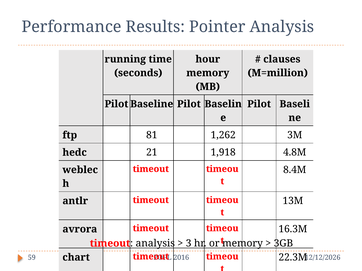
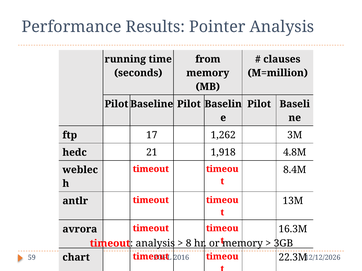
hour: hour -> from (208, 59)
81: 81 -> 17 (152, 135)
3: 3 -> 8 (189, 244)
